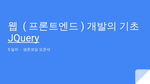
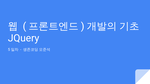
JQuery underline: present -> none (24, 38)
